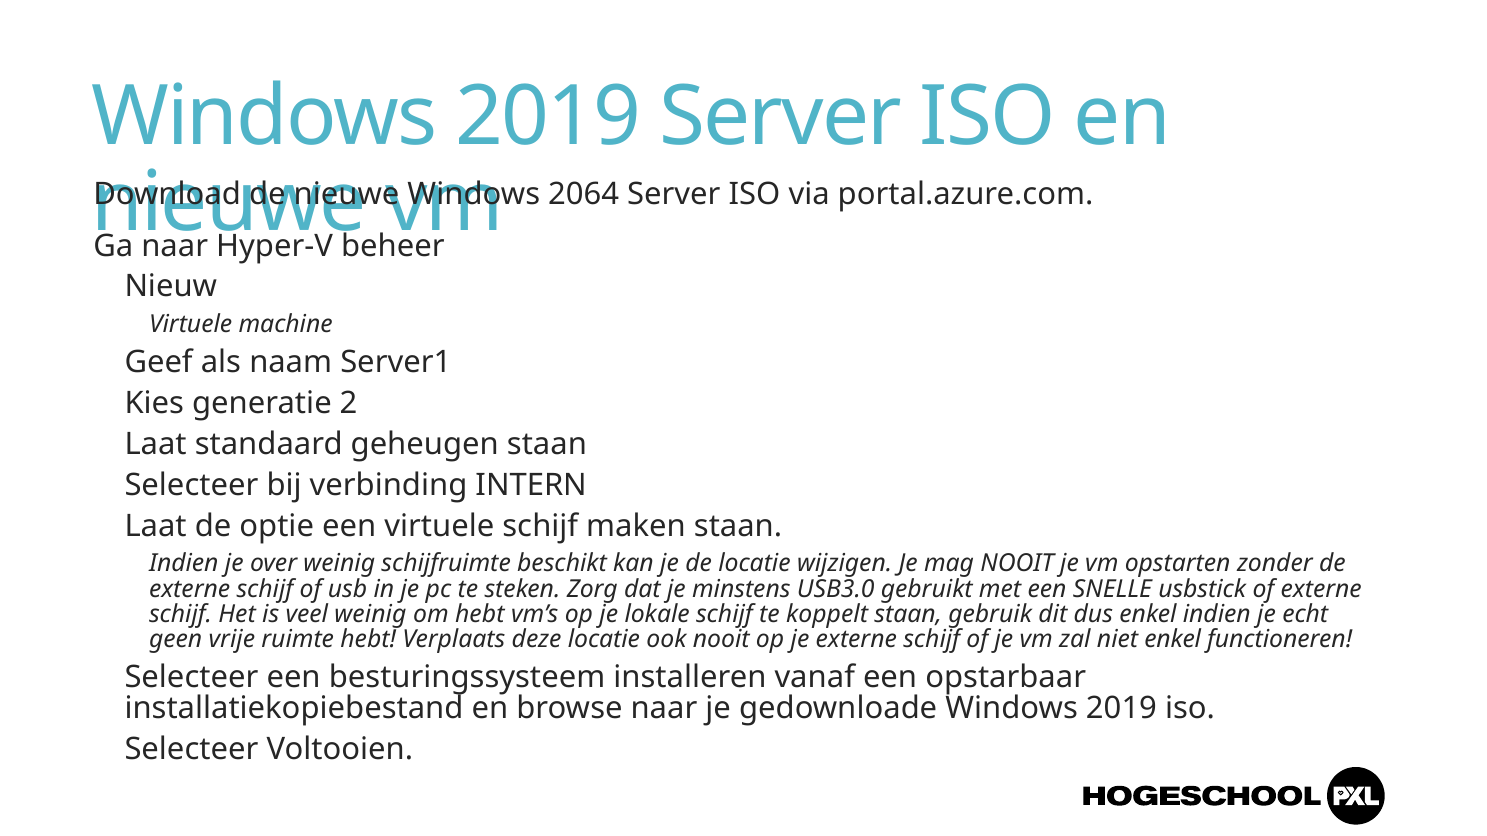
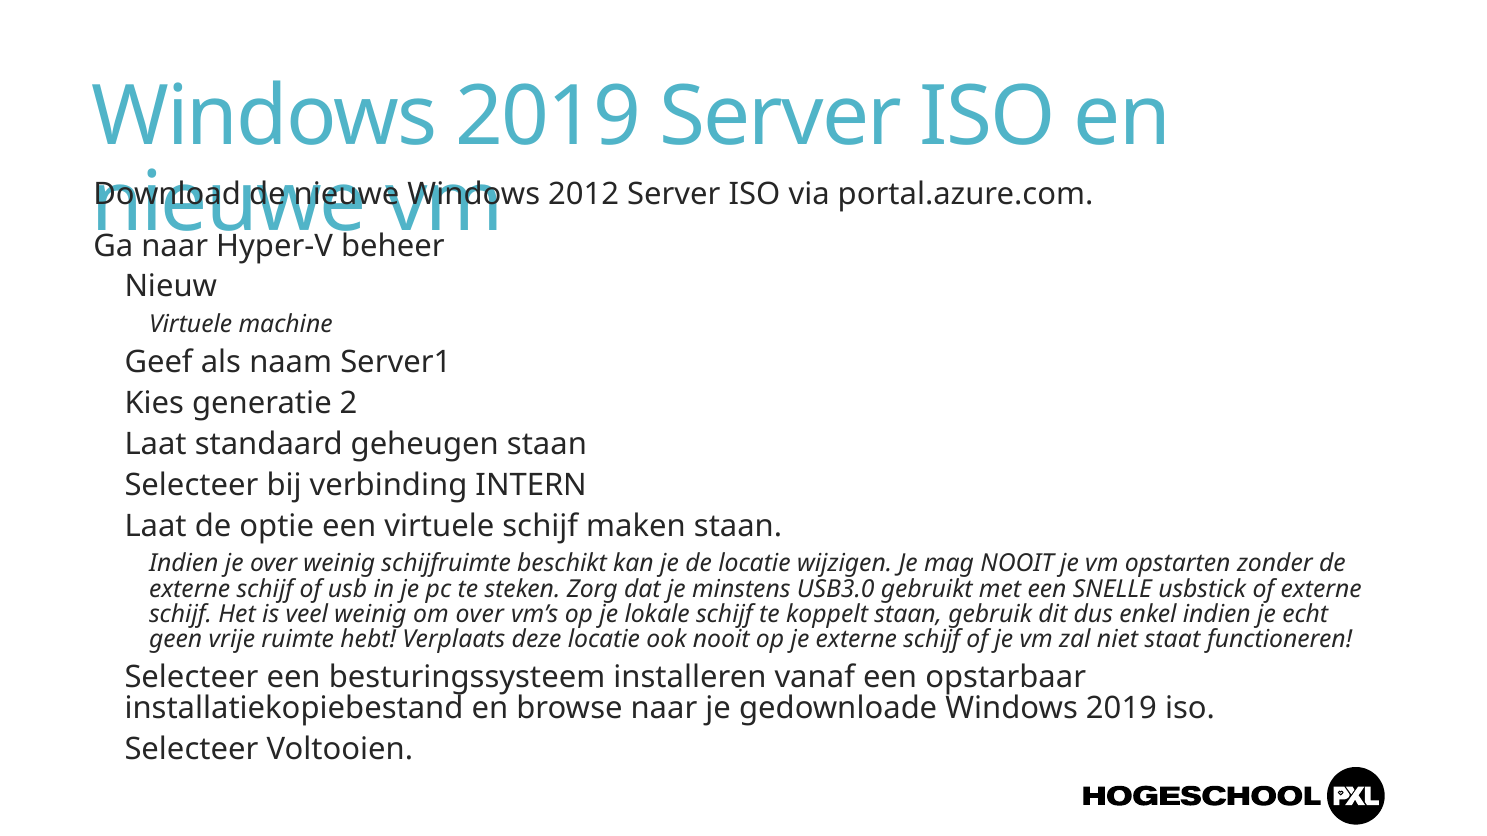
2064: 2064 -> 2012 (584, 194)
om hebt: hebt -> over (480, 614)
niet enkel: enkel -> staat (1172, 640)
